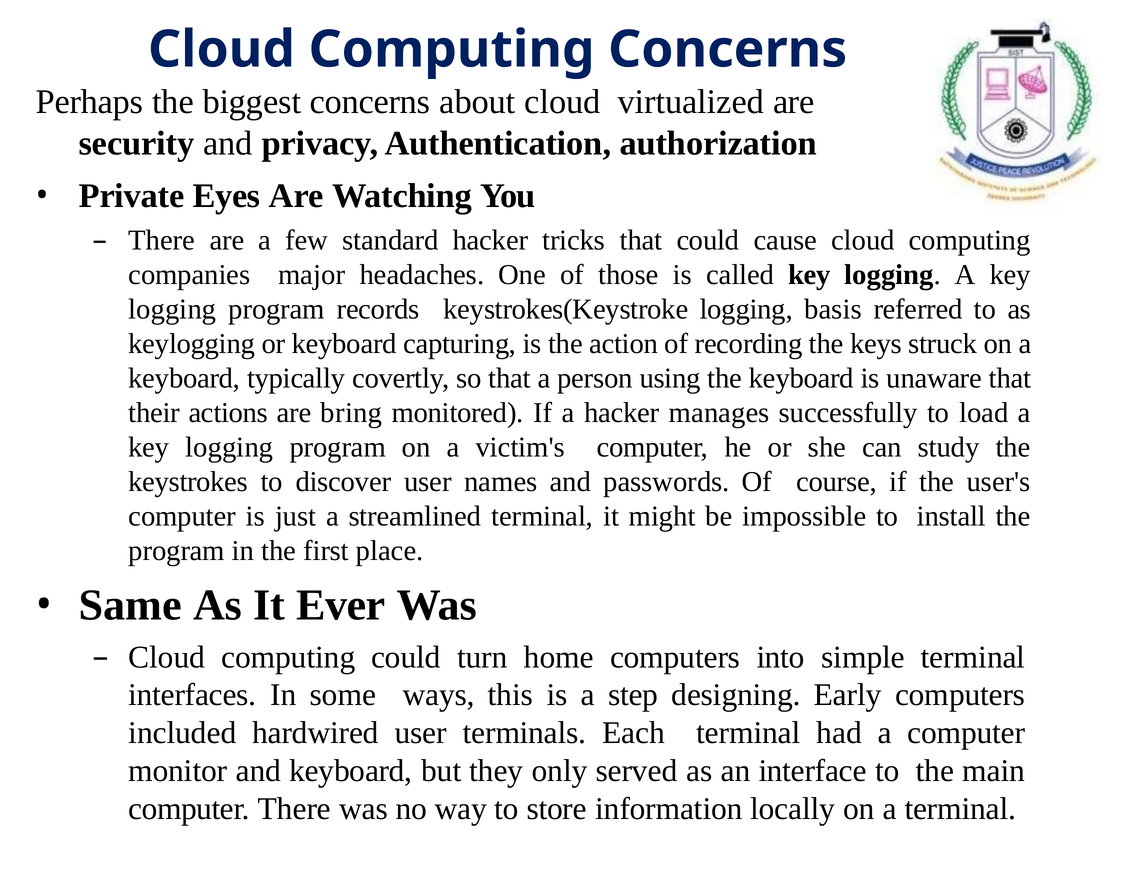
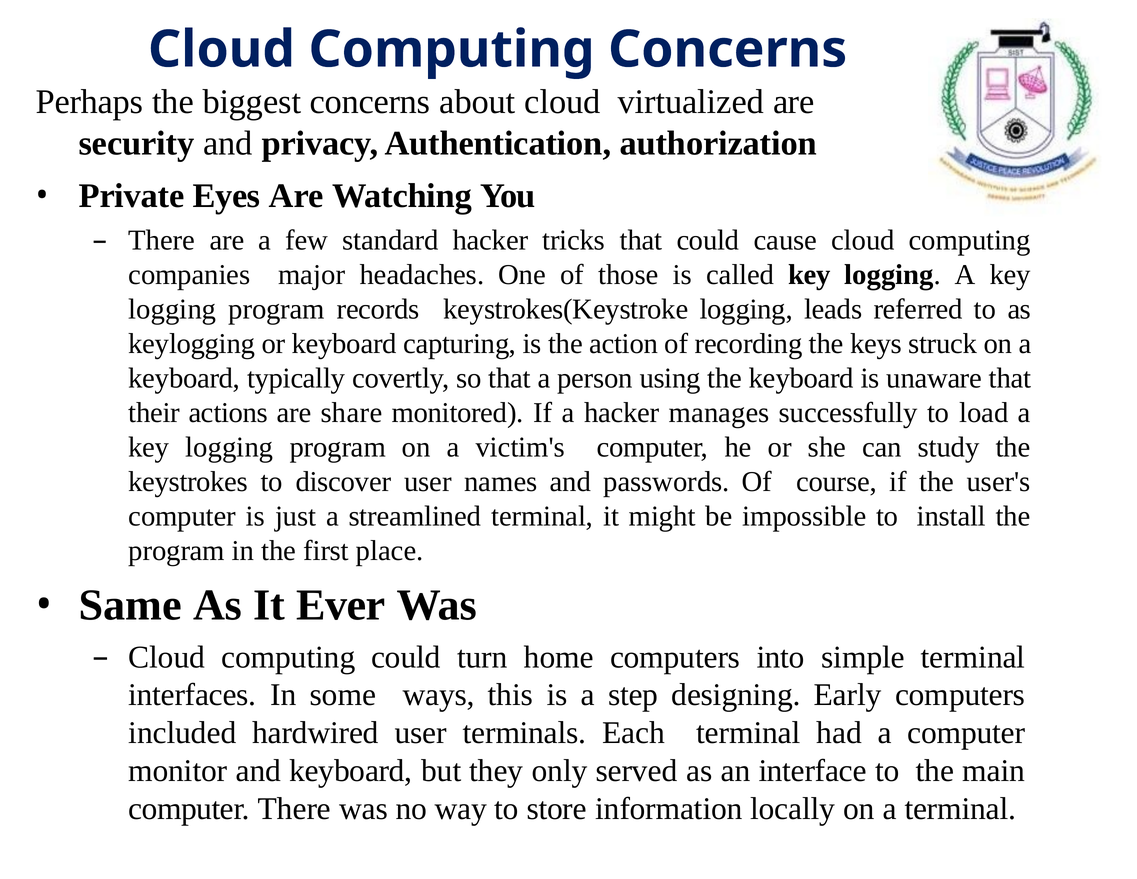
basis: basis -> leads (833, 309)
bring: bring -> share (351, 413)
